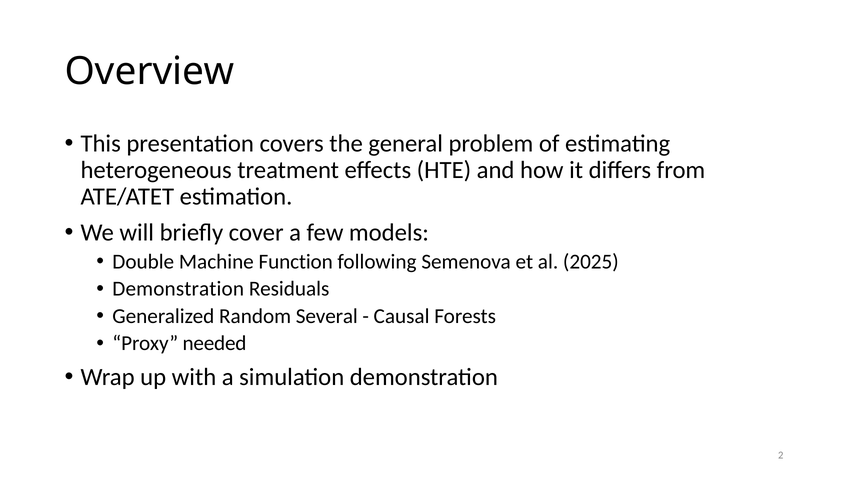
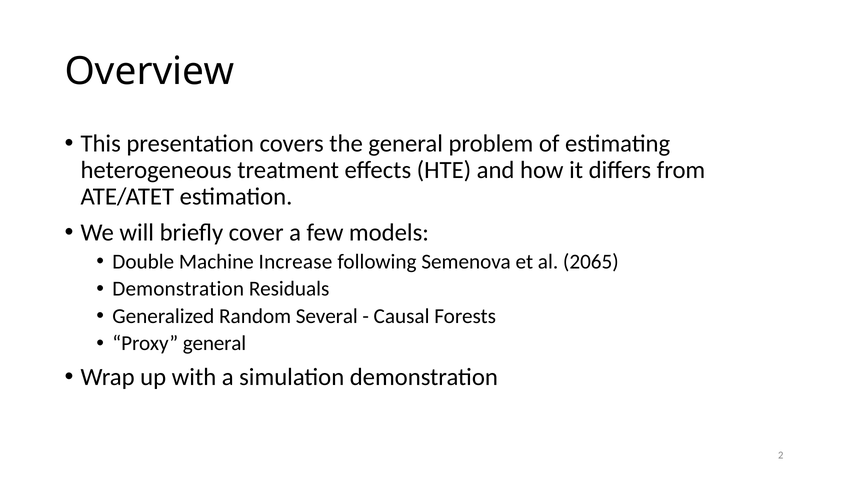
Function: Function -> Increase (296, 262)
2025: 2025 -> 2065 (591, 262)
Proxy needed: needed -> general (214, 343)
